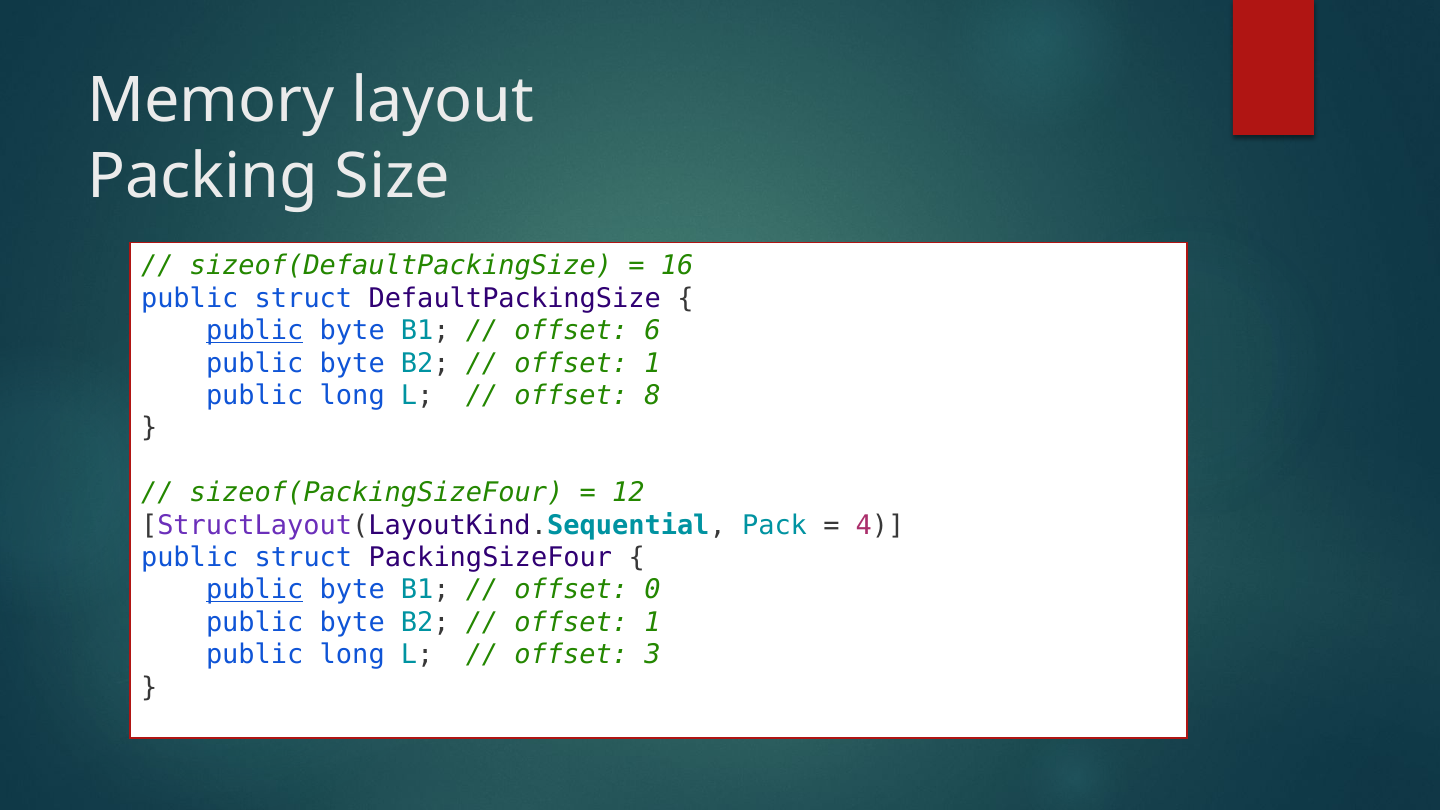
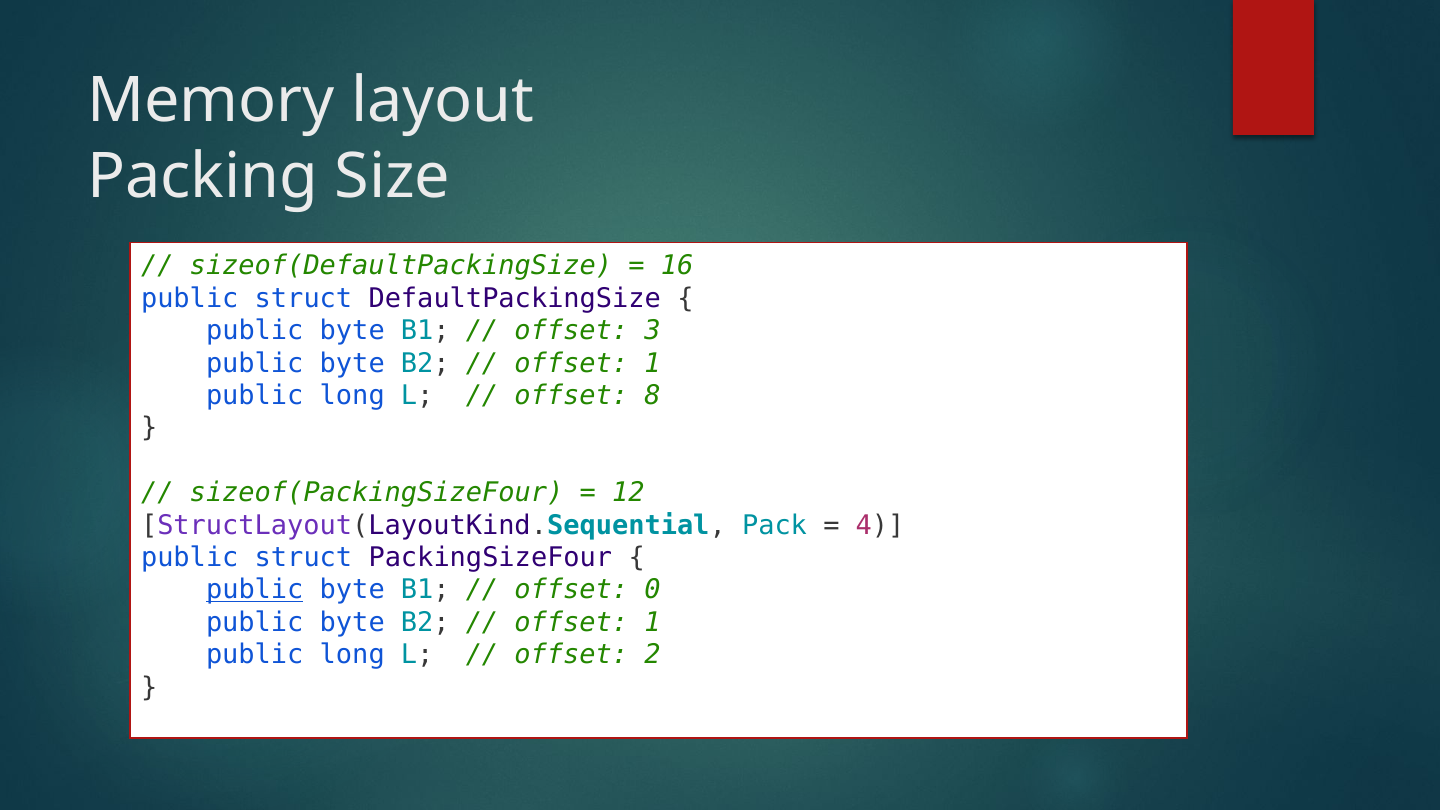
public underline: present -> none (255, 331)
6: 6 -> 3 (653, 331)
3: 3 -> 2 (653, 655)
